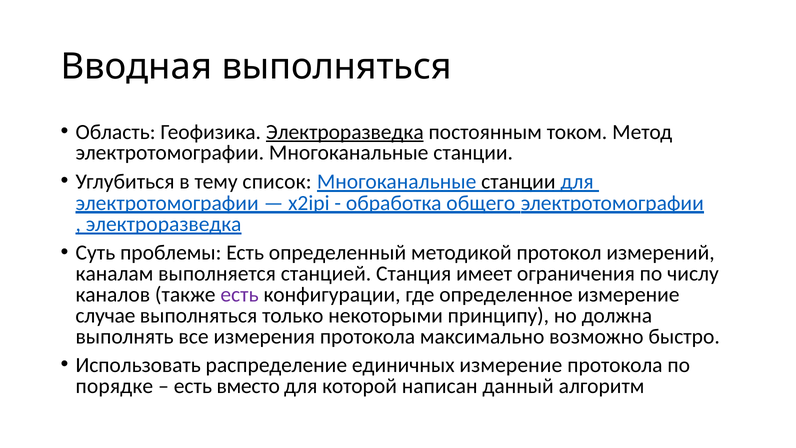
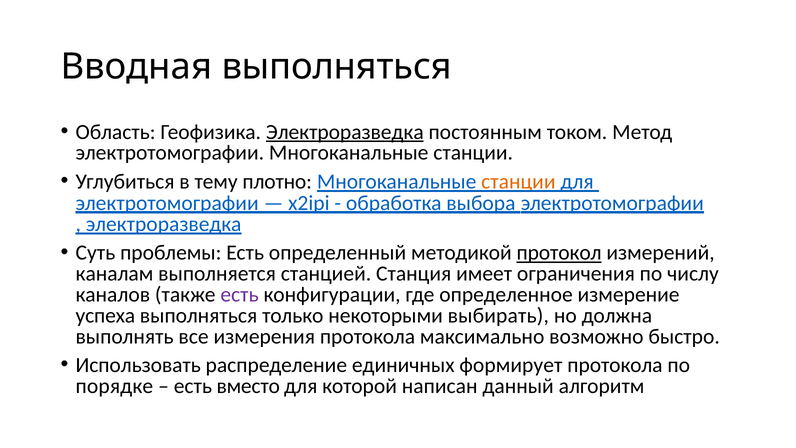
список: список -> плотно (277, 181)
станции colour: black -> orange (518, 181)
общего: общего -> выбора (481, 203)
протокол underline: none -> present (559, 253)
случае: случае -> успеха (105, 316)
принципу: принципу -> выбирать (498, 316)
единичных измерение: измерение -> формирует (511, 365)
